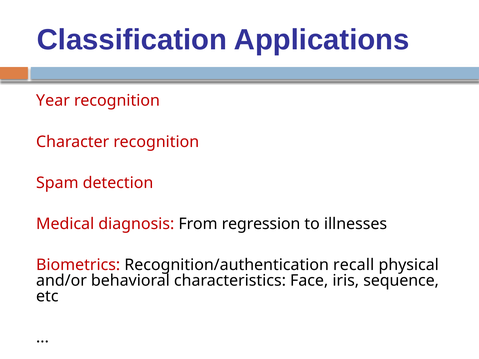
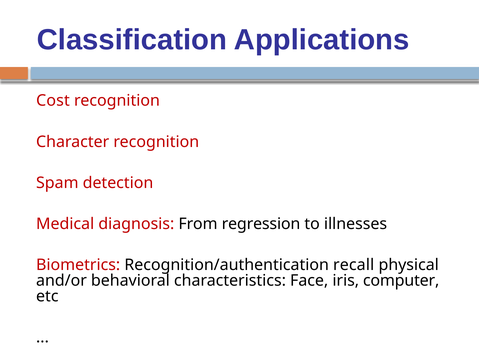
Year: Year -> Cost (53, 101)
sequence: sequence -> computer (401, 281)
